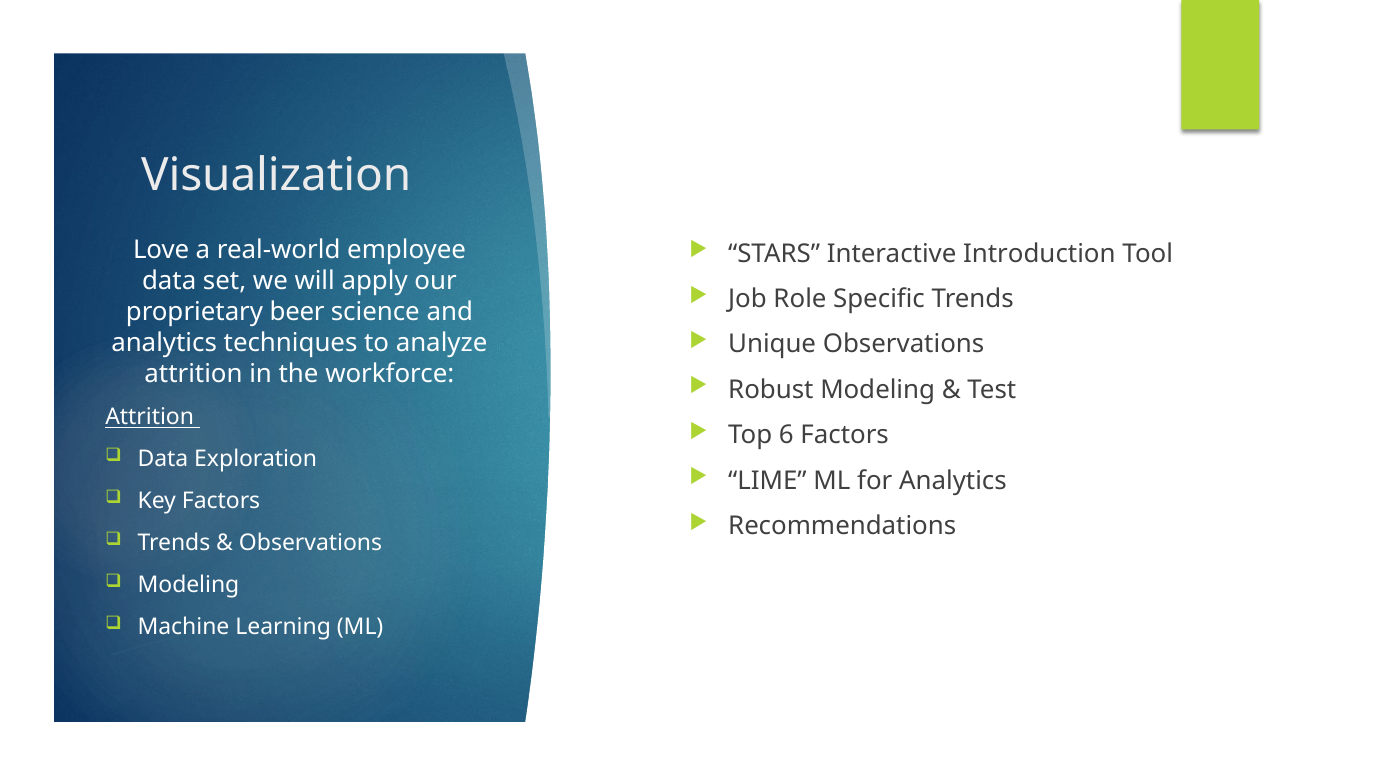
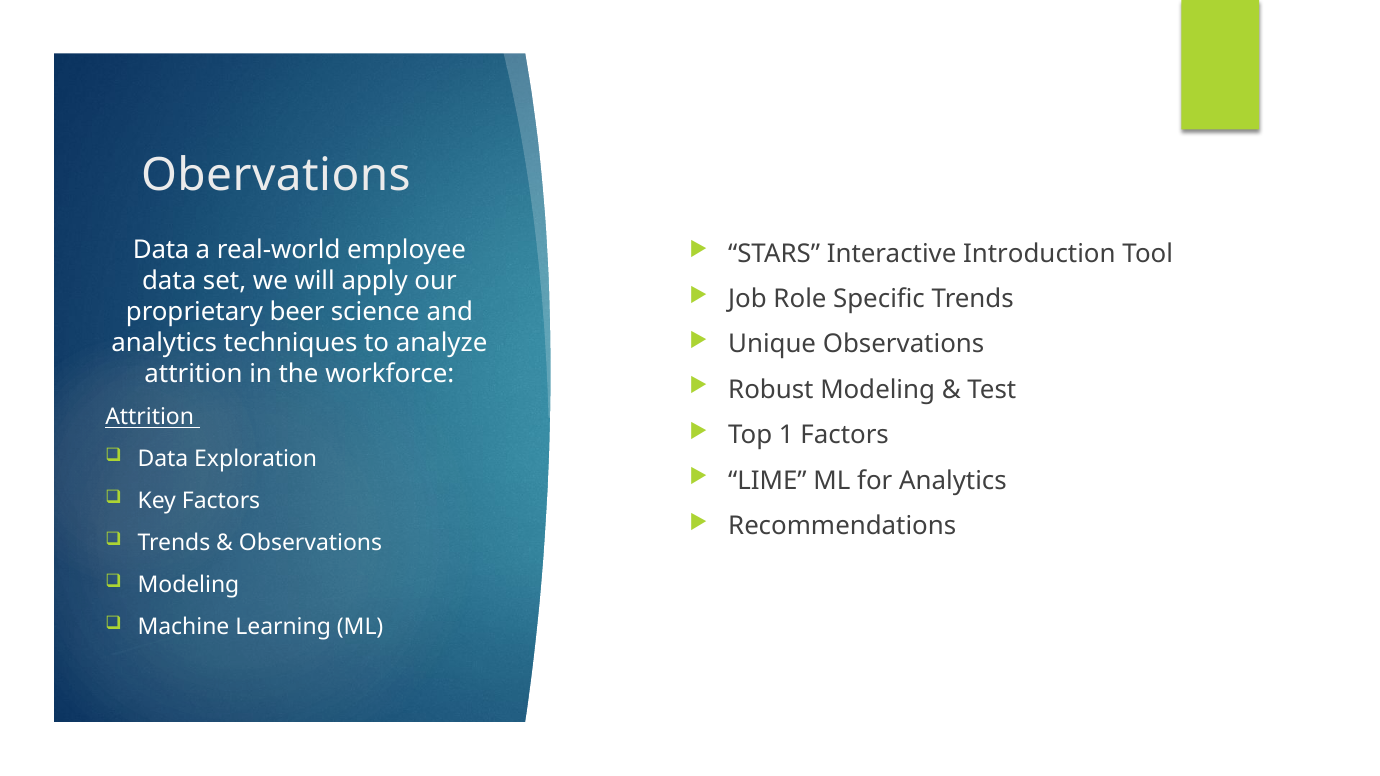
Visualization: Visualization -> Obervations (276, 176)
Love: Love -> Data (161, 250)
6: 6 -> 1 (786, 435)
